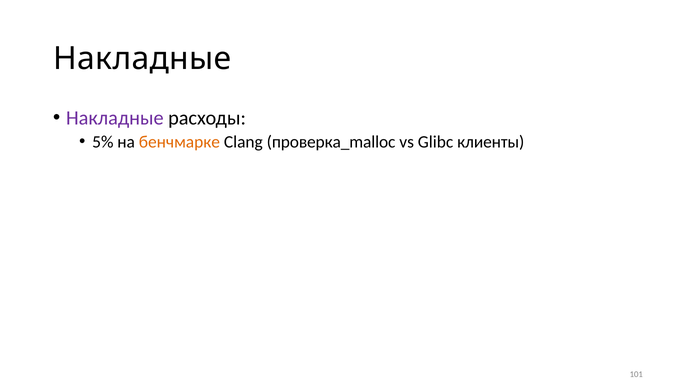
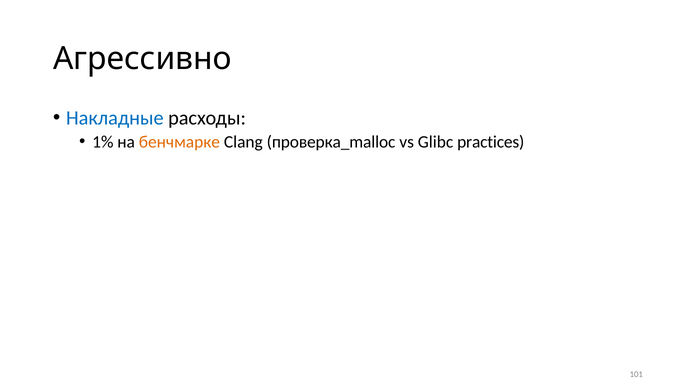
Накладные: Накладные -> Агрессивно (142, 58)
Накладные colour: purple -> blue (115, 118)
5%: 5% -> 1% (103, 142)
клиенты: клиенты -> practices (491, 142)
